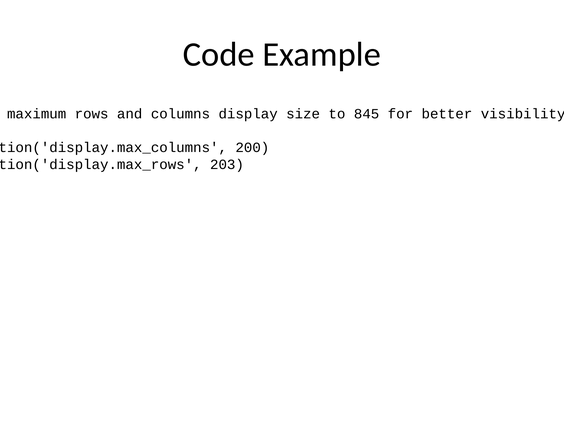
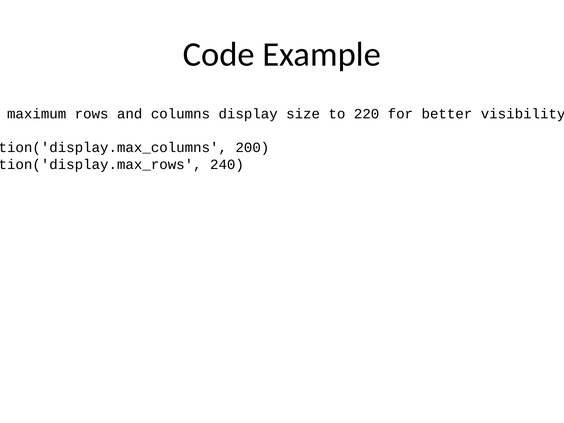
845: 845 -> 220 (367, 114)
203: 203 -> 240 (227, 164)
